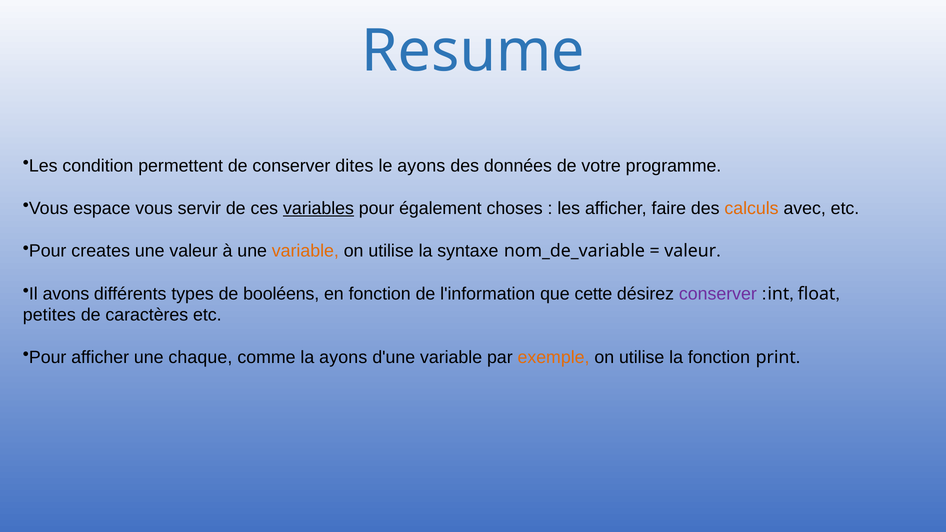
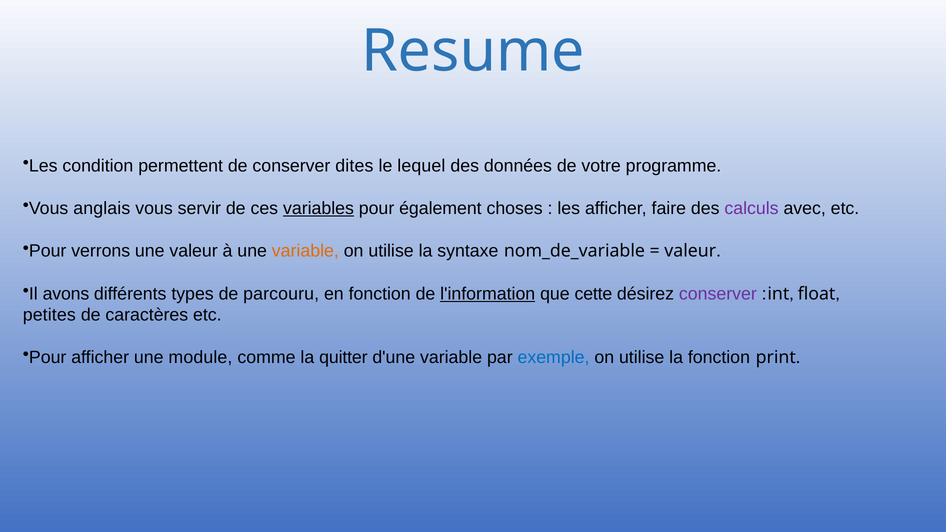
le ayons: ayons -> lequel (421, 166)
espace: espace -> anglais (102, 209)
calculs colour: orange -> purple (752, 209)
creates: creates -> verrons (101, 251)
booléens: booléens -> parcouru (281, 294)
l'information underline: none -> present (488, 294)
chaque: chaque -> module (200, 358)
la ayons: ayons -> quitter (343, 358)
exemple colour: orange -> blue (553, 358)
